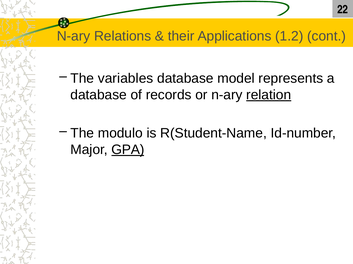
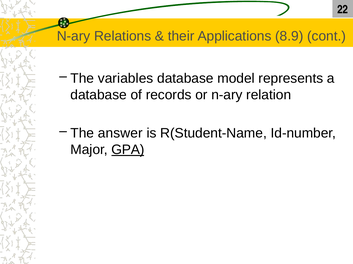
1.2: 1.2 -> 8.9 (289, 36)
relation underline: present -> none (269, 95)
modulo: modulo -> answer (120, 134)
